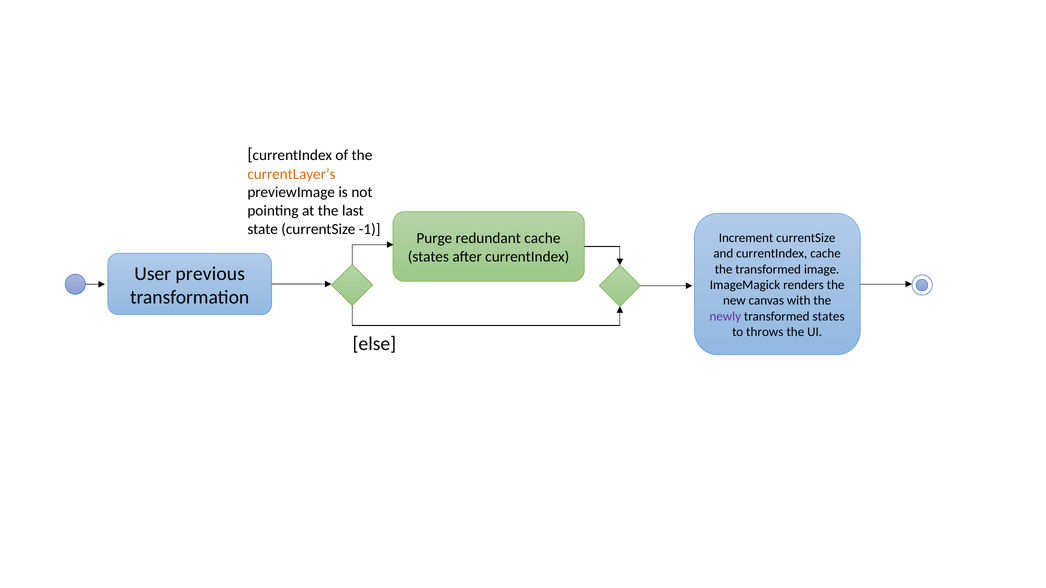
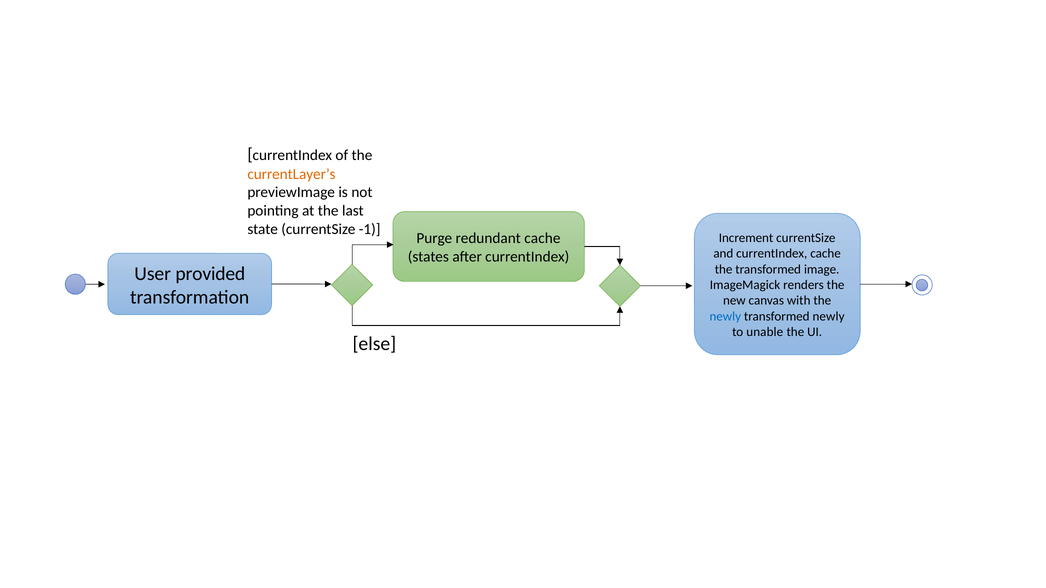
previous: previous -> provided (210, 274)
newly colour: purple -> blue (725, 316)
transformed states: states -> newly (829, 316)
throws: throws -> unable (765, 332)
